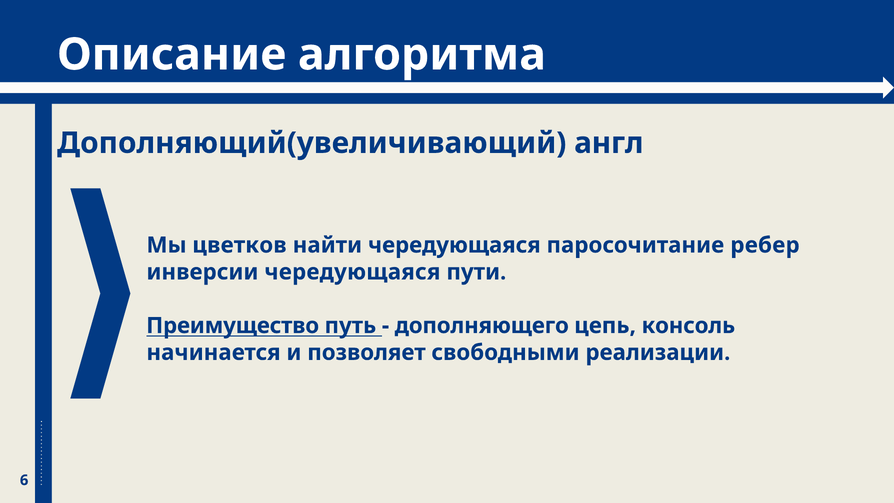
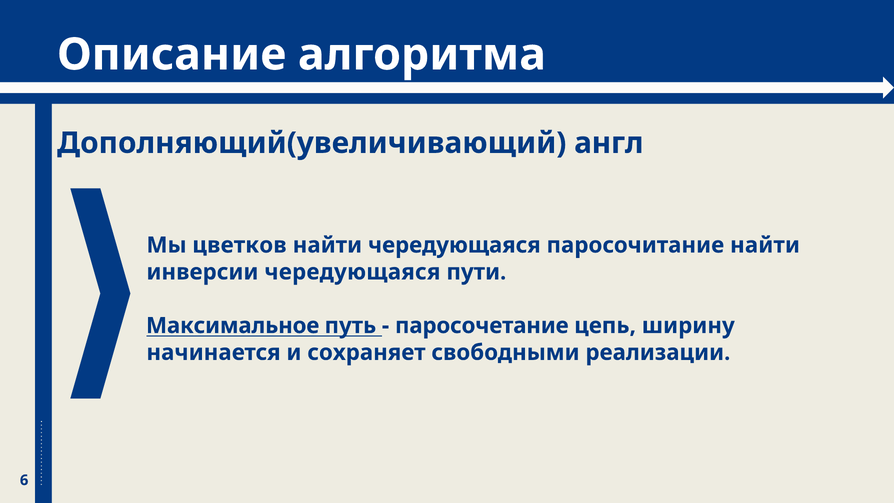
паросочитание ребер: ребер -> найти (765, 245)
Преимущество: Преимущество -> Максимальное (233, 326)
дополняющего: дополняющего -> паросочетание (482, 326)
консоль: консоль -> ширину (688, 326)
позволяет: позволяет -> сохраняет (366, 352)
